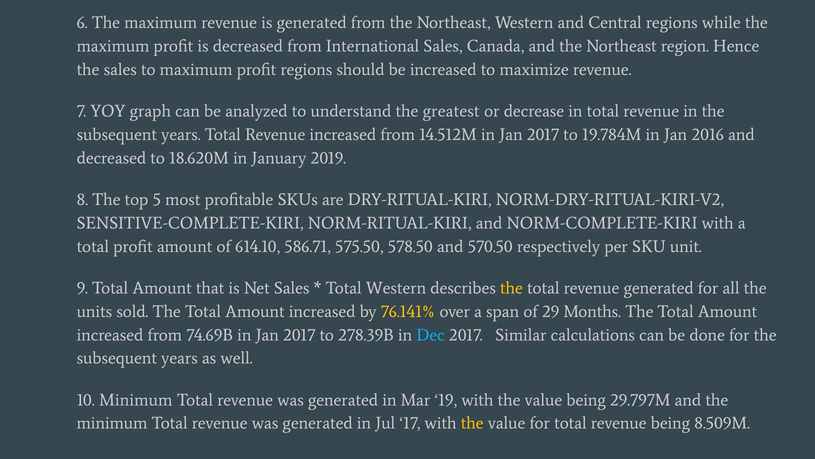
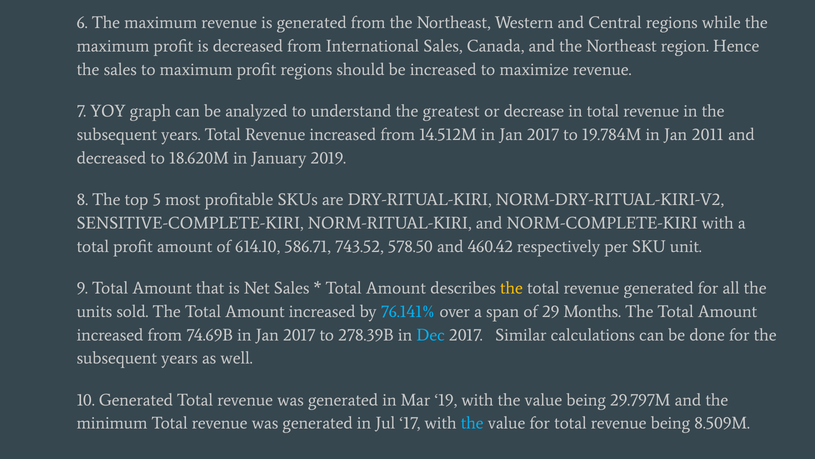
2016: 2016 -> 2011 (708, 134)
575.50: 575.50 -> 743.52 (359, 246)
570.50: 570.50 -> 460.42 (490, 246)
Western: Western -> Amount (396, 288)
76.141% colour: yellow -> light blue (408, 311)
10 Minimum: Minimum -> Generated (136, 399)
the colour: yellow -> light blue (472, 423)
